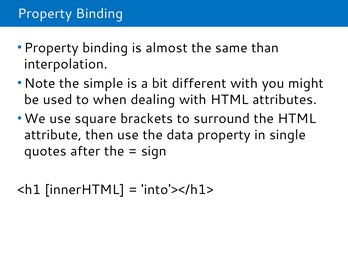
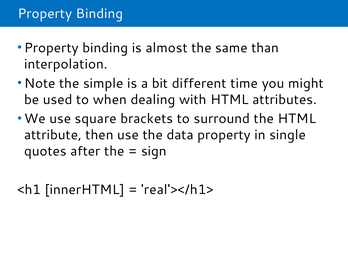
different with: with -> time (244, 83)
into'></h1>: into'></h1> -> real'></h1> (177, 190)
